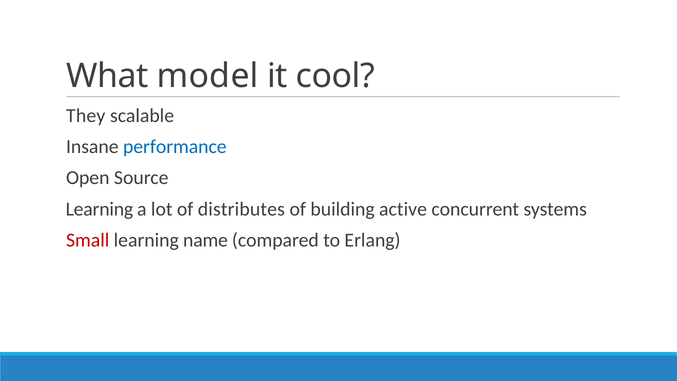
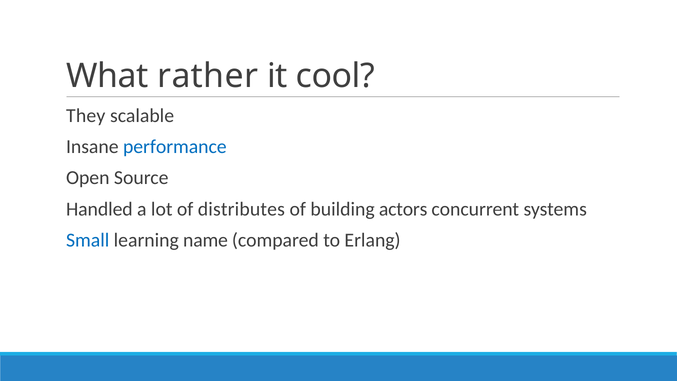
model: model -> rather (208, 76)
Learning: Learning -> Handled (99, 209)
active: active -> actors (403, 209)
Small colour: red -> blue (88, 240)
